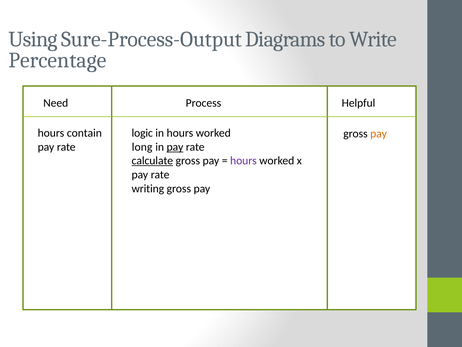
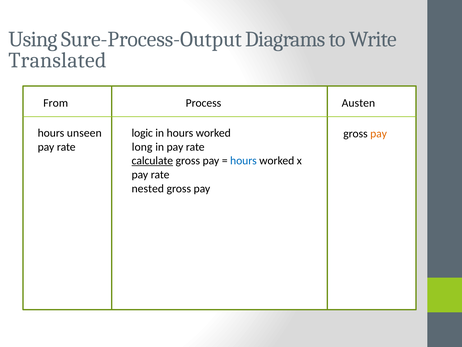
Percentage: Percentage -> Translated (57, 60)
Need: Need -> From (56, 103)
Helpful: Helpful -> Austen (358, 103)
contain: contain -> unseen (84, 133)
pay underline: present -> none (175, 147)
hours colour: purple -> blue (243, 161)
writing: writing -> nested (148, 188)
